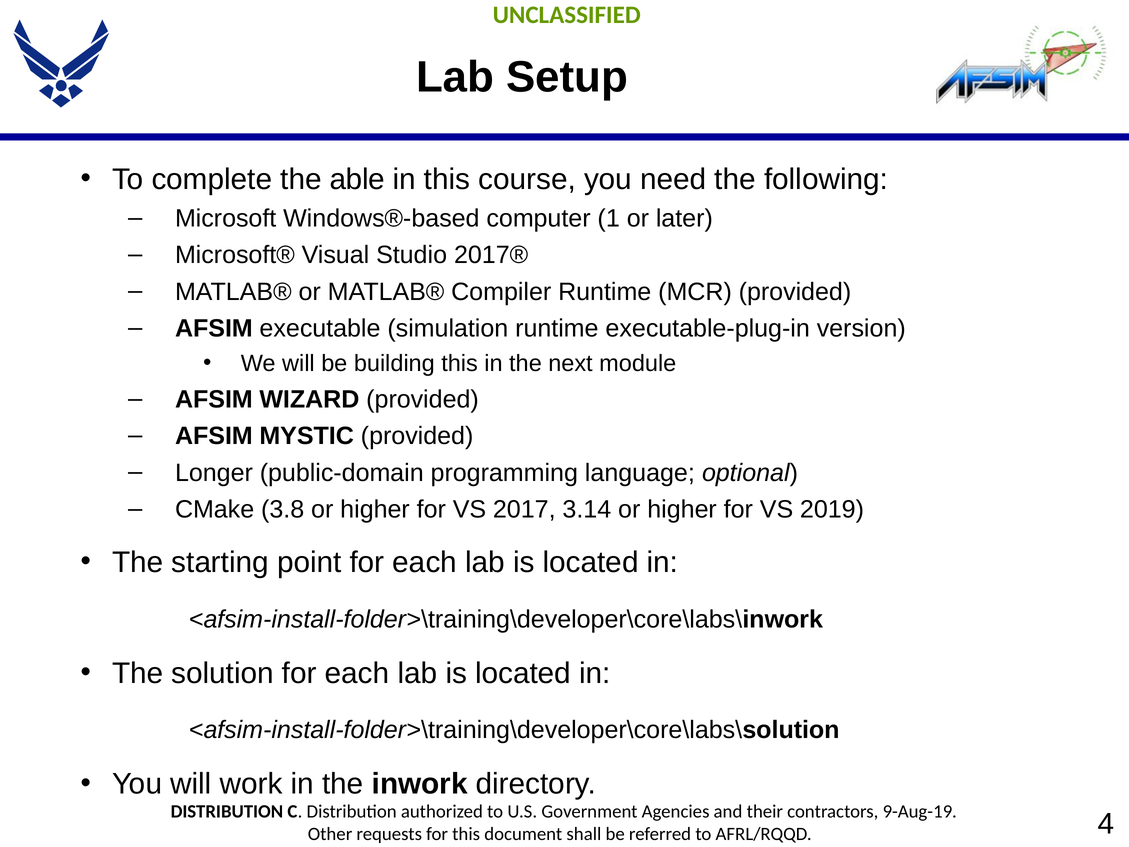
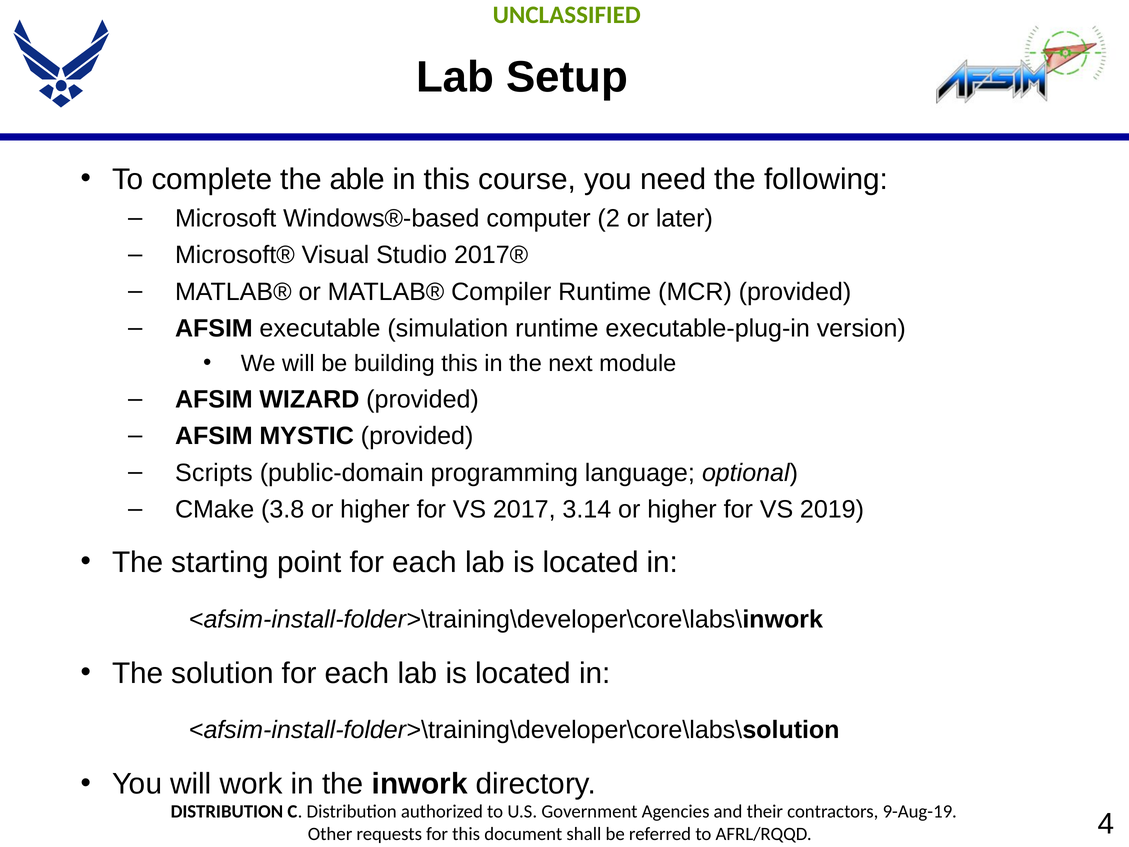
1: 1 -> 2 (609, 218)
Longer: Longer -> Scripts (214, 473)
